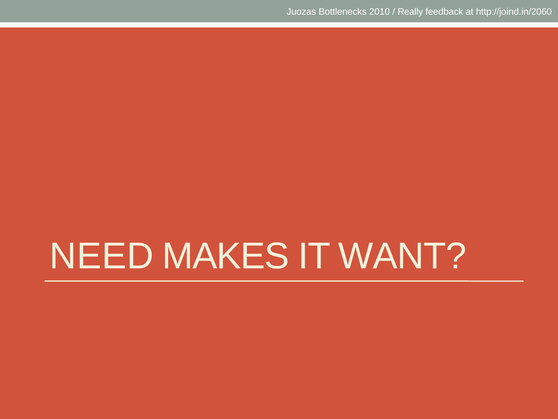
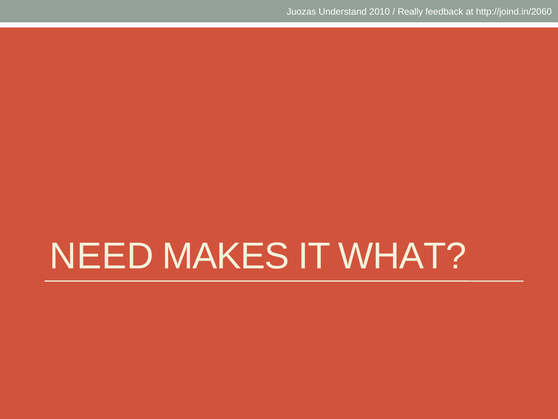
Bottlenecks: Bottlenecks -> Understand (343, 12)
WANT: WANT -> WHAT (402, 256)
